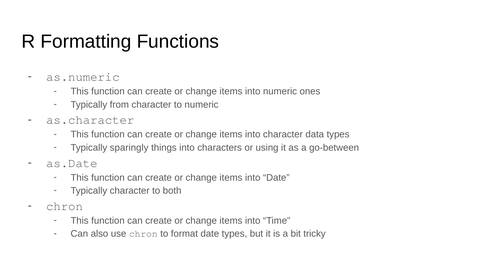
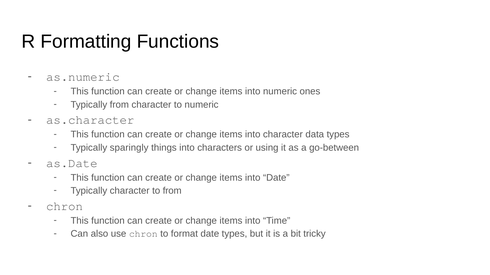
to both: both -> from (172, 191)
